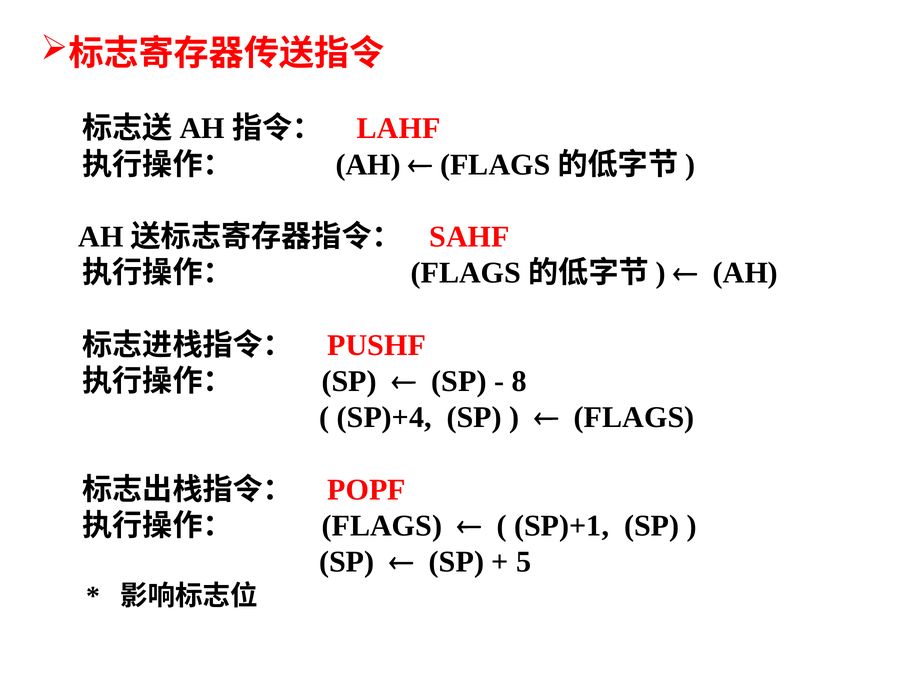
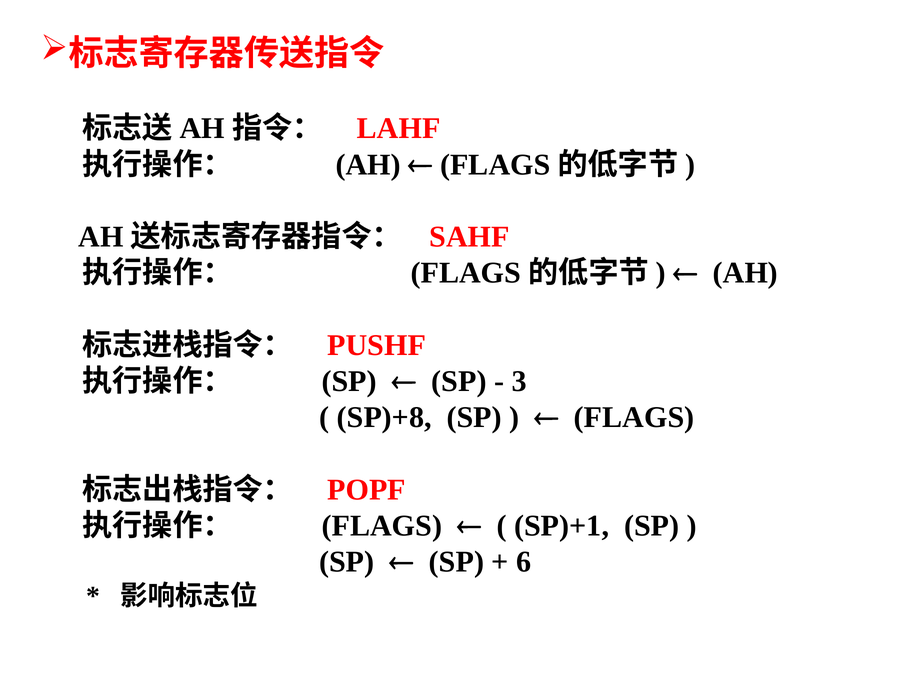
8: 8 -> 3 (519, 381)
SP)+4: SP)+4 -> SP)+8 (384, 418)
5: 5 -> 6 (524, 562)
